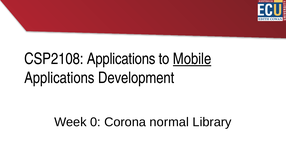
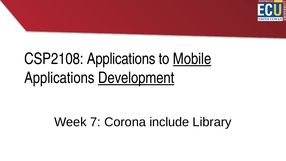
Development underline: none -> present (136, 78)
0: 0 -> 7 (95, 122)
normal: normal -> include (169, 122)
